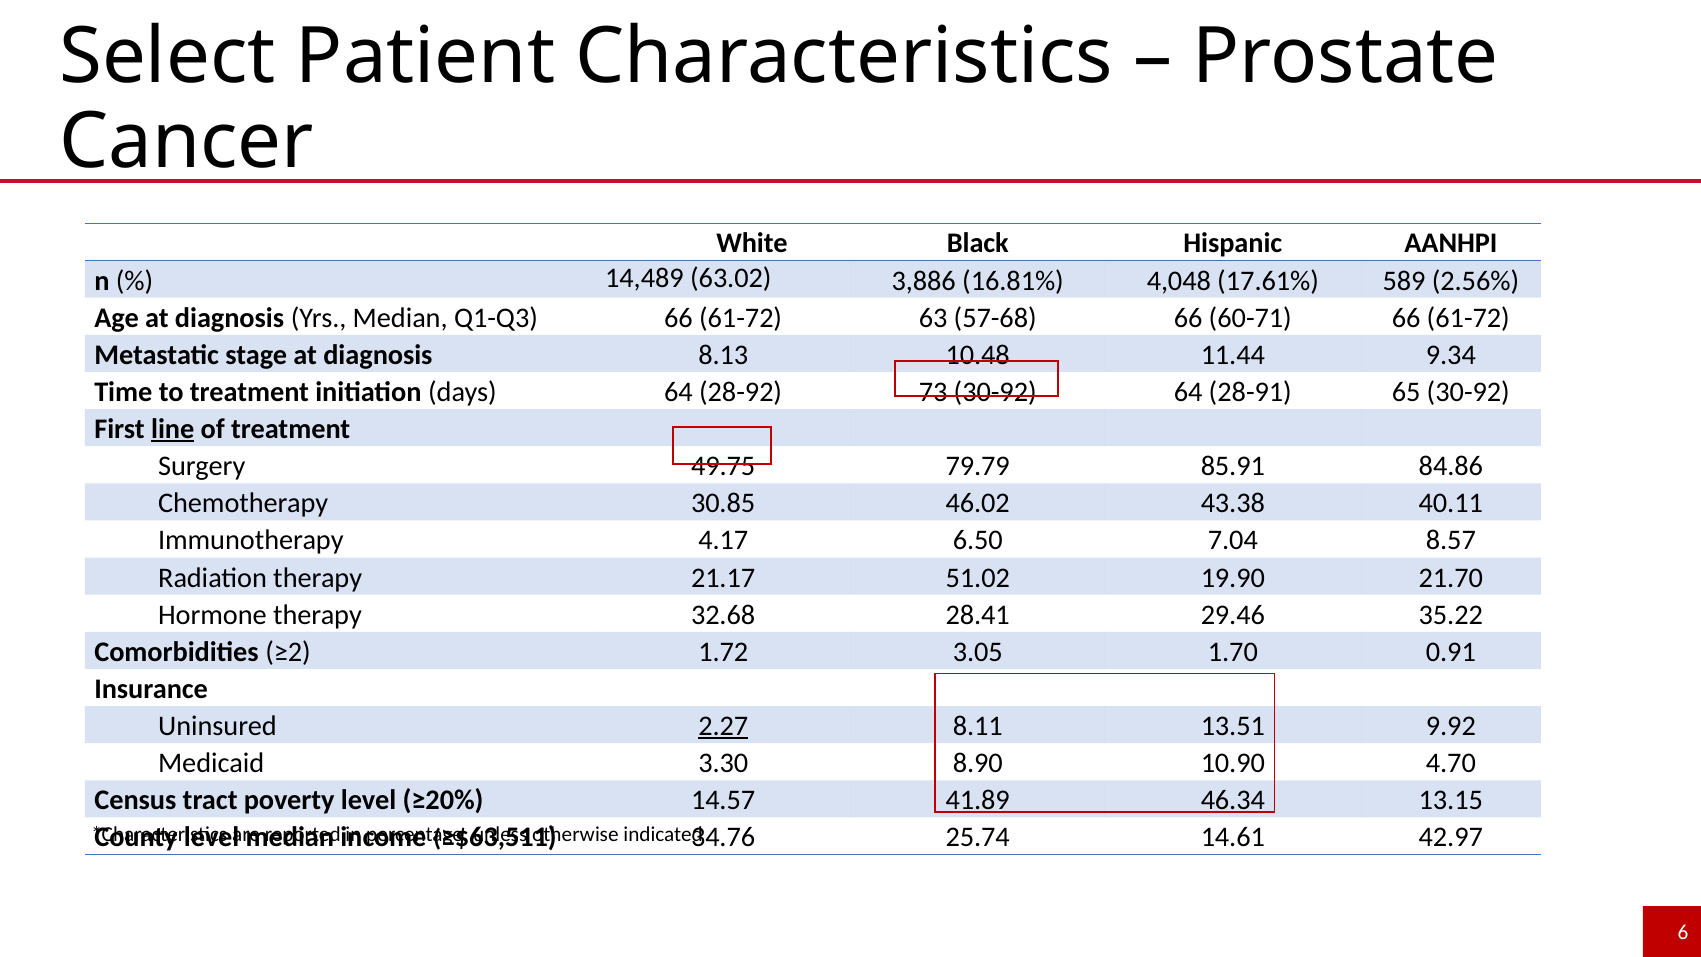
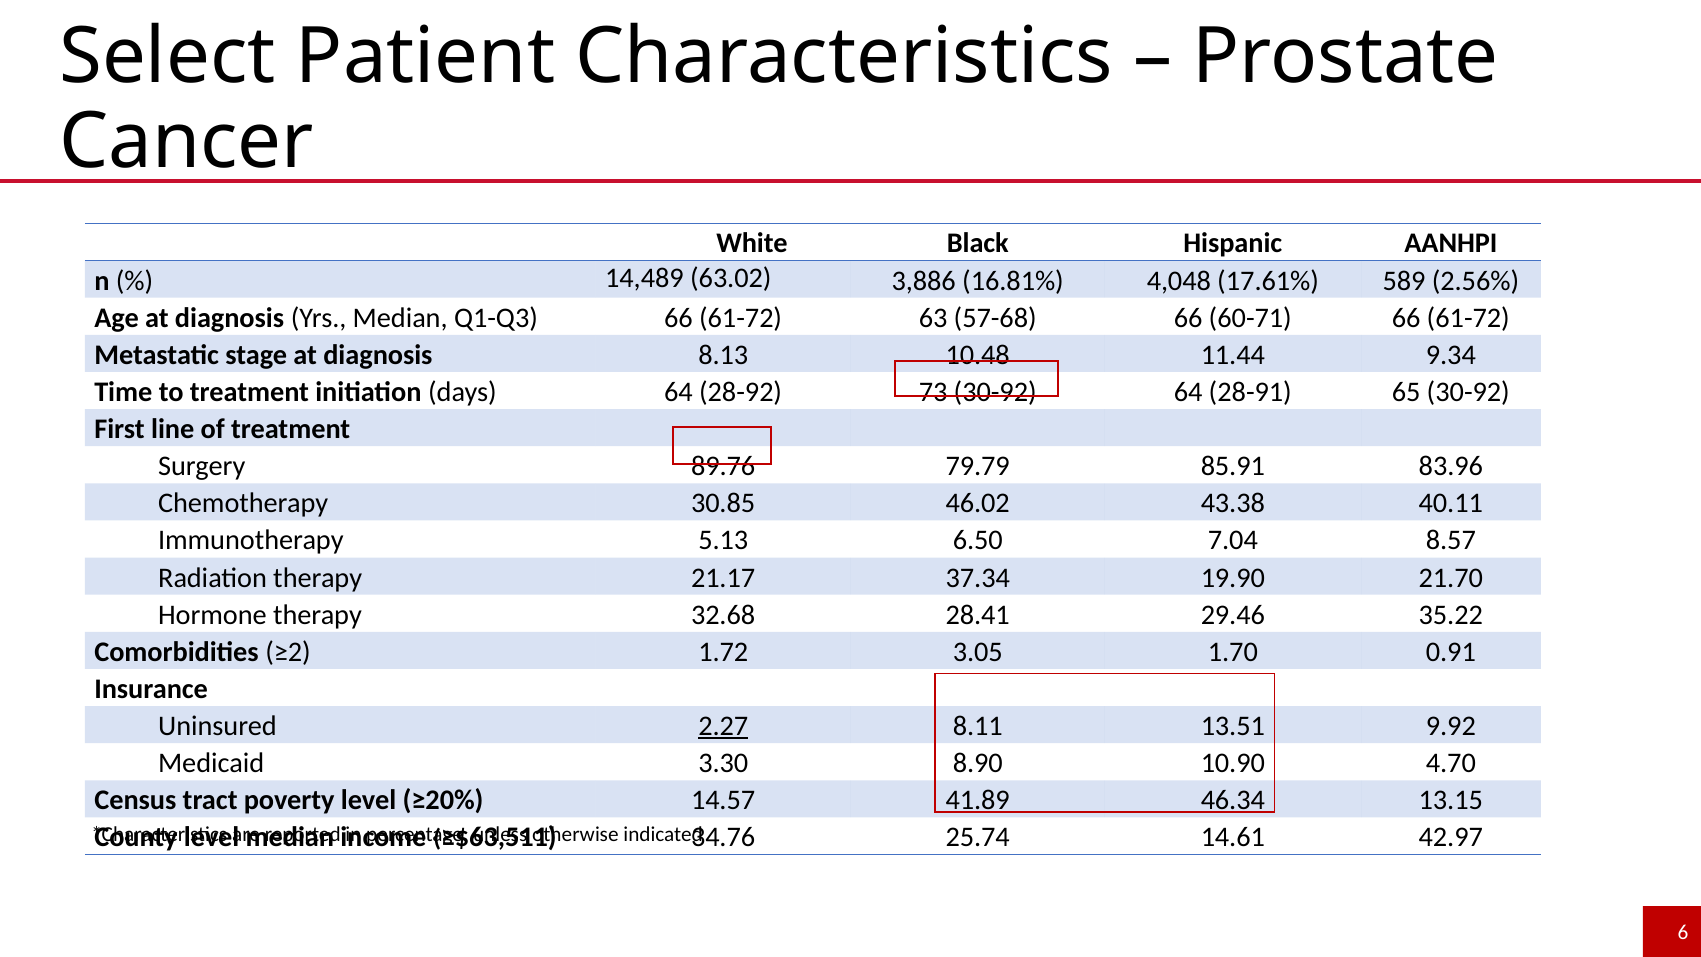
line underline: present -> none (173, 429)
49.75: 49.75 -> 89.76 (723, 466)
84.86: 84.86 -> 83.96 (1451, 466)
4.17: 4.17 -> 5.13 (723, 540)
51.02: 51.02 -> 37.34 (978, 578)
